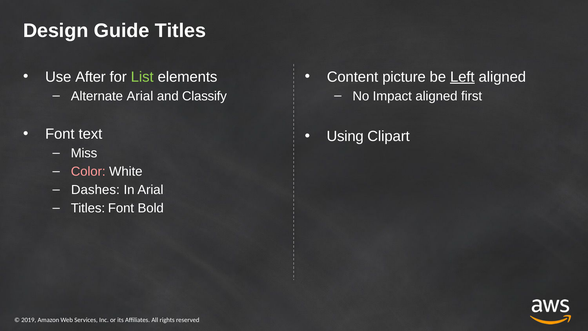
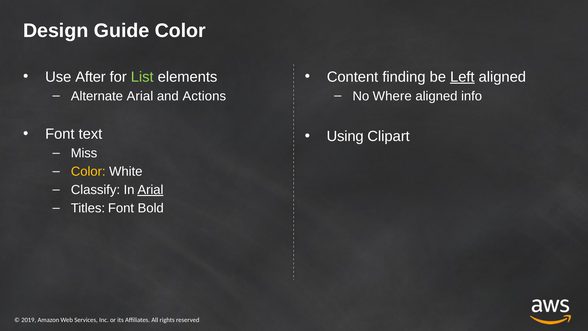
Guide Titles: Titles -> Color (180, 31)
picture: picture -> finding (404, 77)
Classify: Classify -> Actions (204, 96)
Impact: Impact -> Where (392, 96)
first: first -> info (472, 96)
Color colour: pink -> yellow (88, 171)
Dashes: Dashes -> Classify (95, 190)
Arial underline: none -> present (150, 190)
